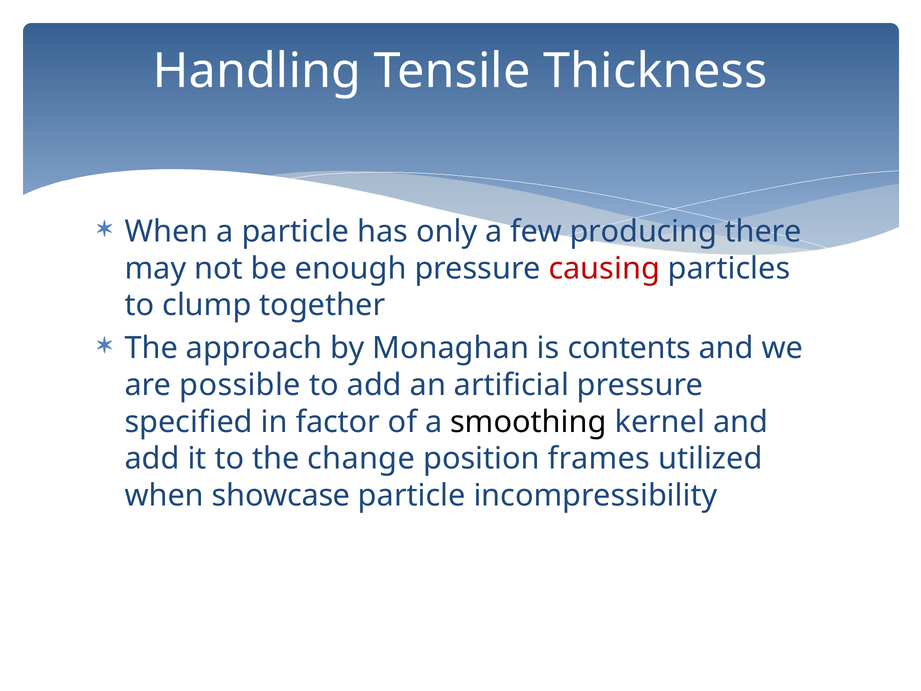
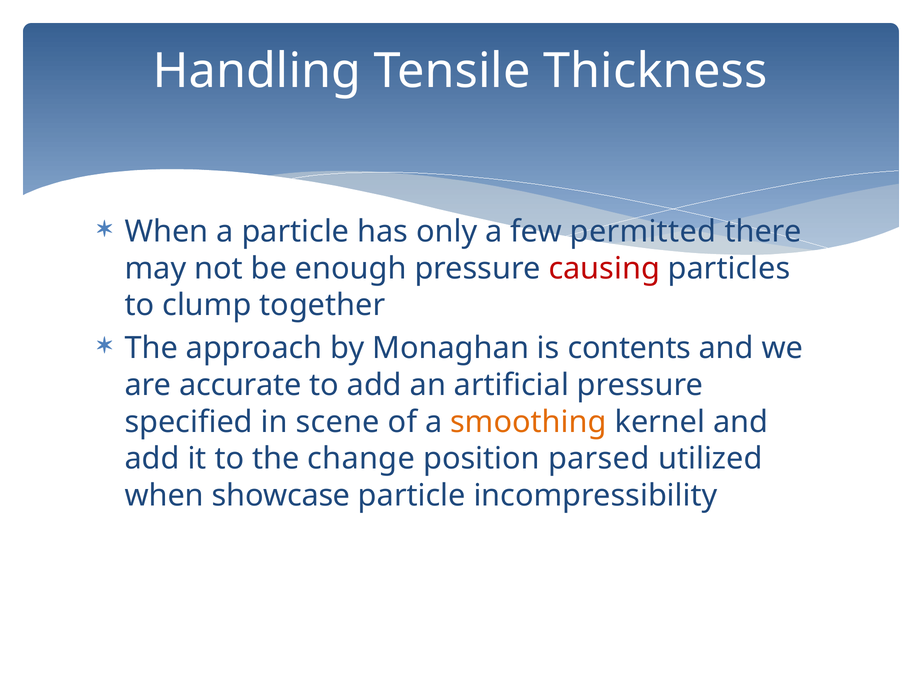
producing: producing -> permitted (643, 231)
possible: possible -> accurate (240, 385)
factor: factor -> scene (338, 422)
smoothing colour: black -> orange (528, 422)
frames: frames -> parsed (599, 459)
